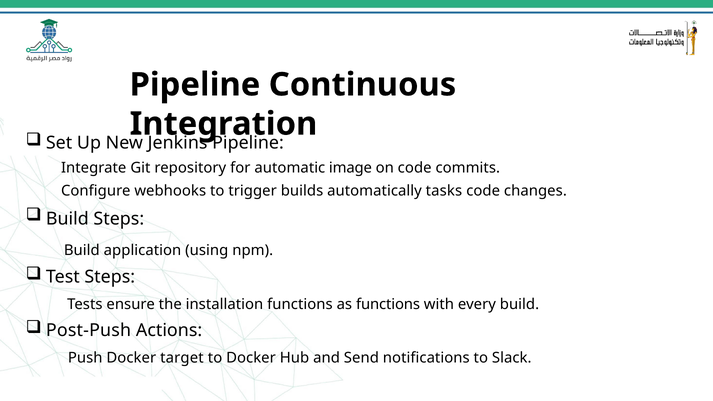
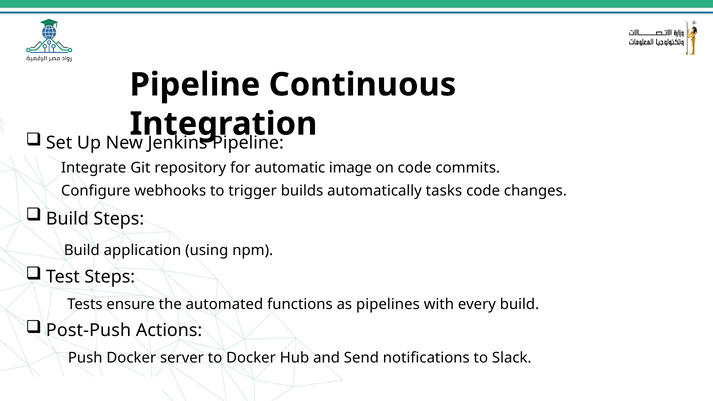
installation: installation -> automated (224, 305)
as functions: functions -> pipelines (388, 305)
target: target -> server (182, 358)
